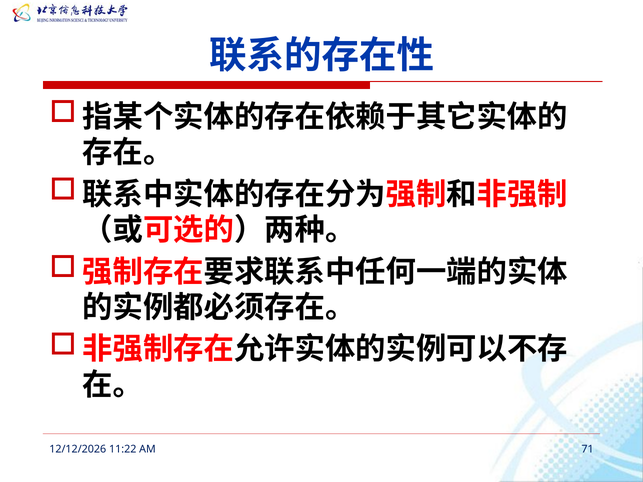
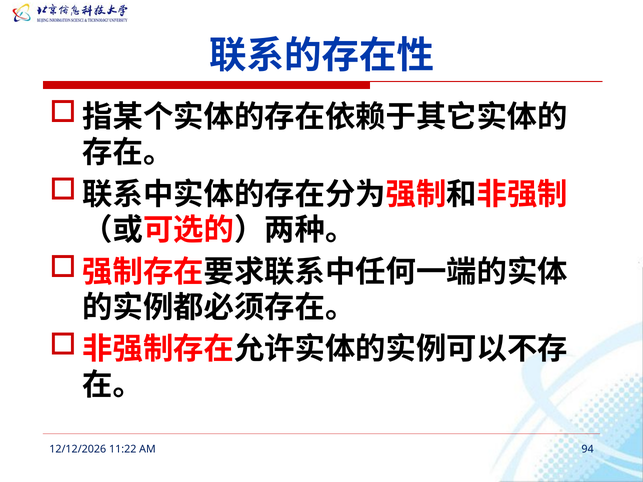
71: 71 -> 94 (588, 450)
